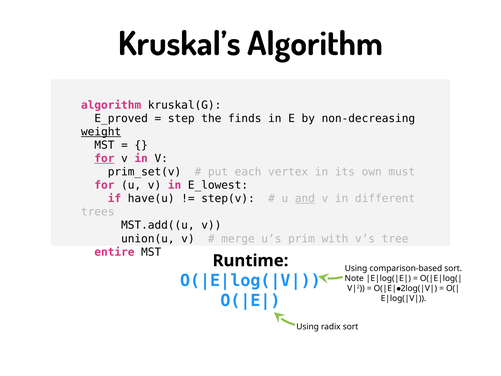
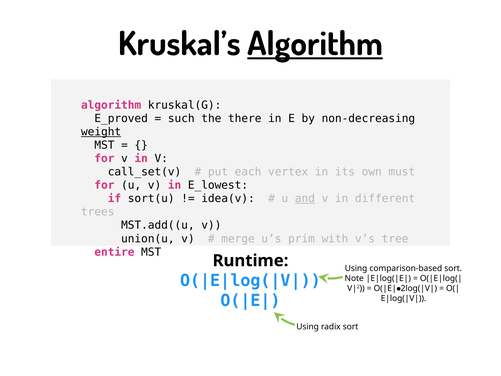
Algorithm underline: none -> present (315, 44)
step: step -> such (181, 118)
finds: finds -> there (245, 118)
for underline: present -> none (104, 158)
prim_set(v: prim_set(v -> call_set(v (145, 172)
have(u: have(u -> sort(u (151, 198)
step(v: step(v -> idea(v (228, 198)
